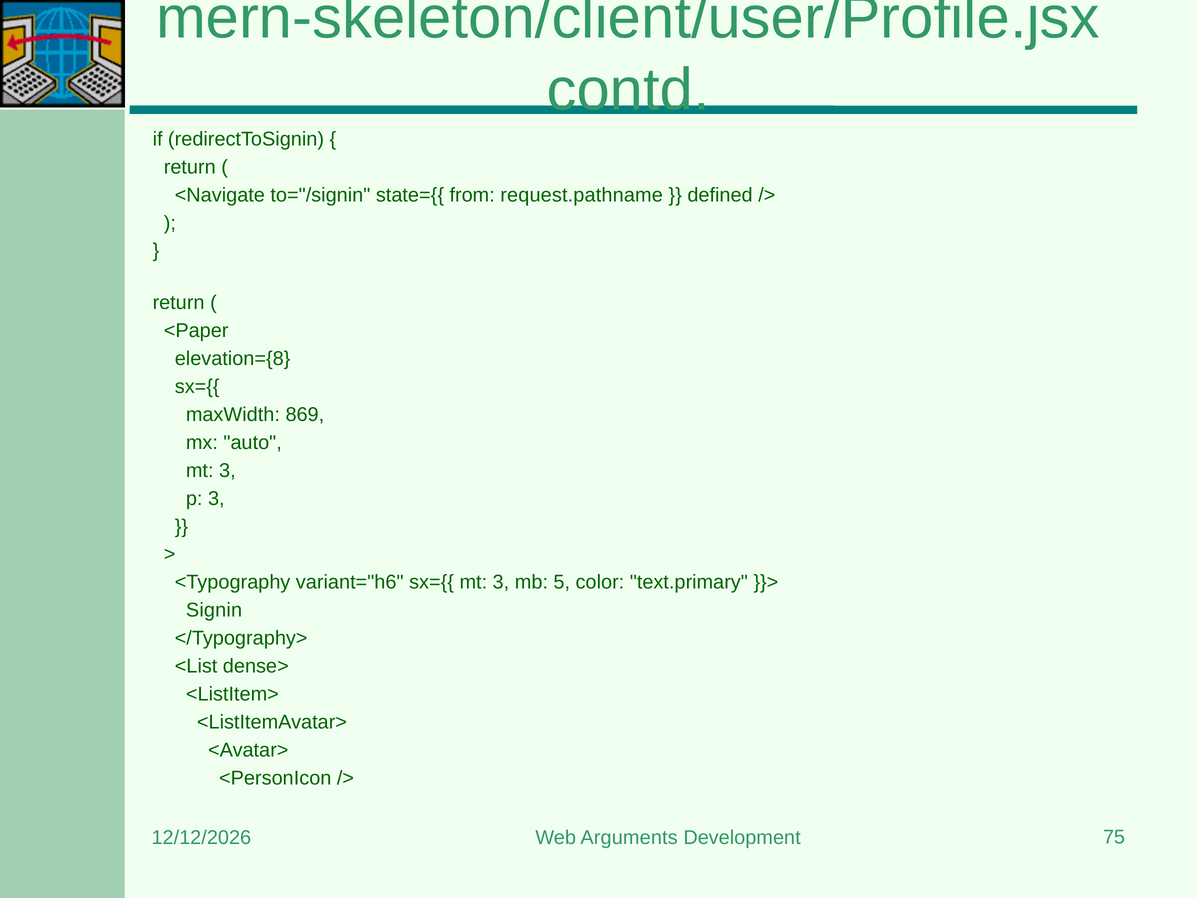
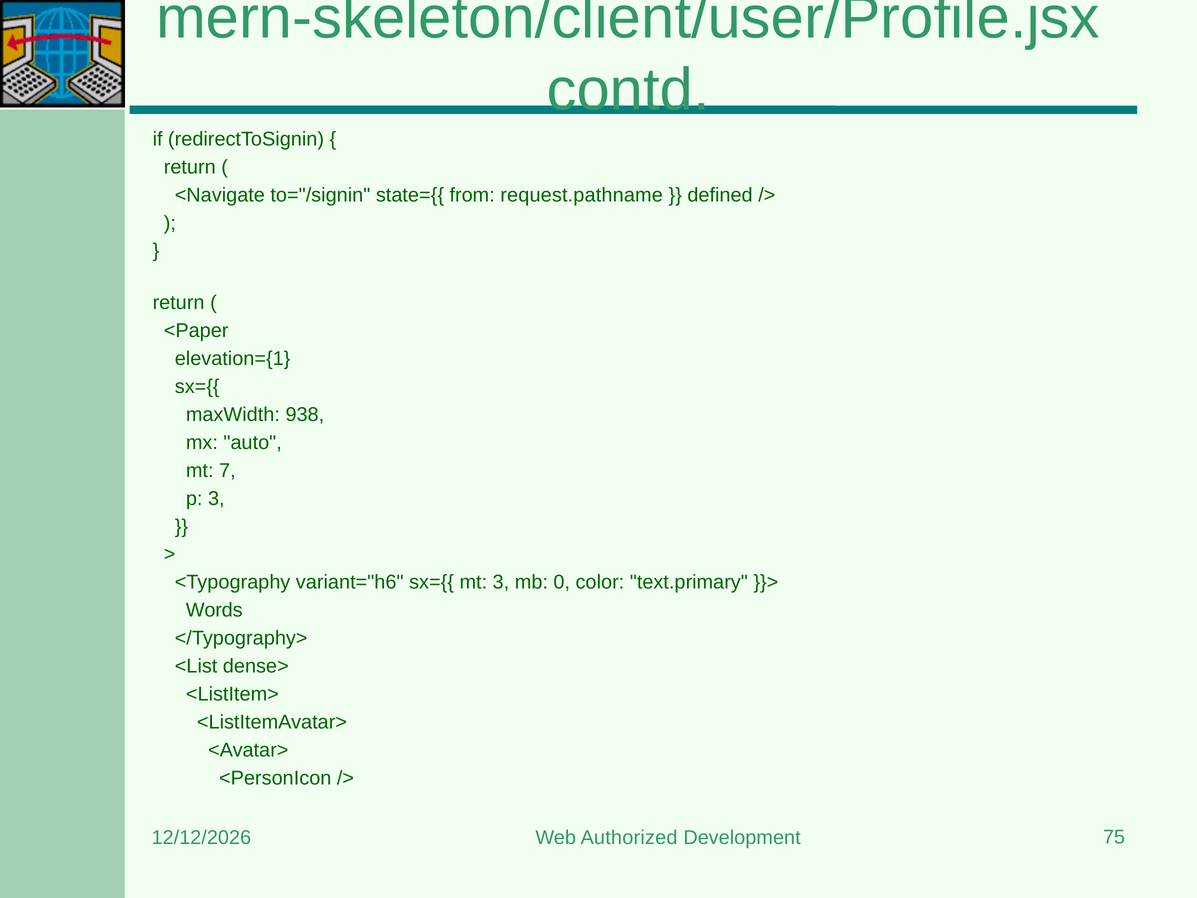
elevation={8: elevation={8 -> elevation={1 (233, 359)
869: 869 -> 938 (305, 414)
3: 3 -> 7 (227, 470)
5: 5 -> 0 (562, 582)
Signin: Signin -> Words (214, 610)
Arguments: Arguments -> Authorized (629, 837)
